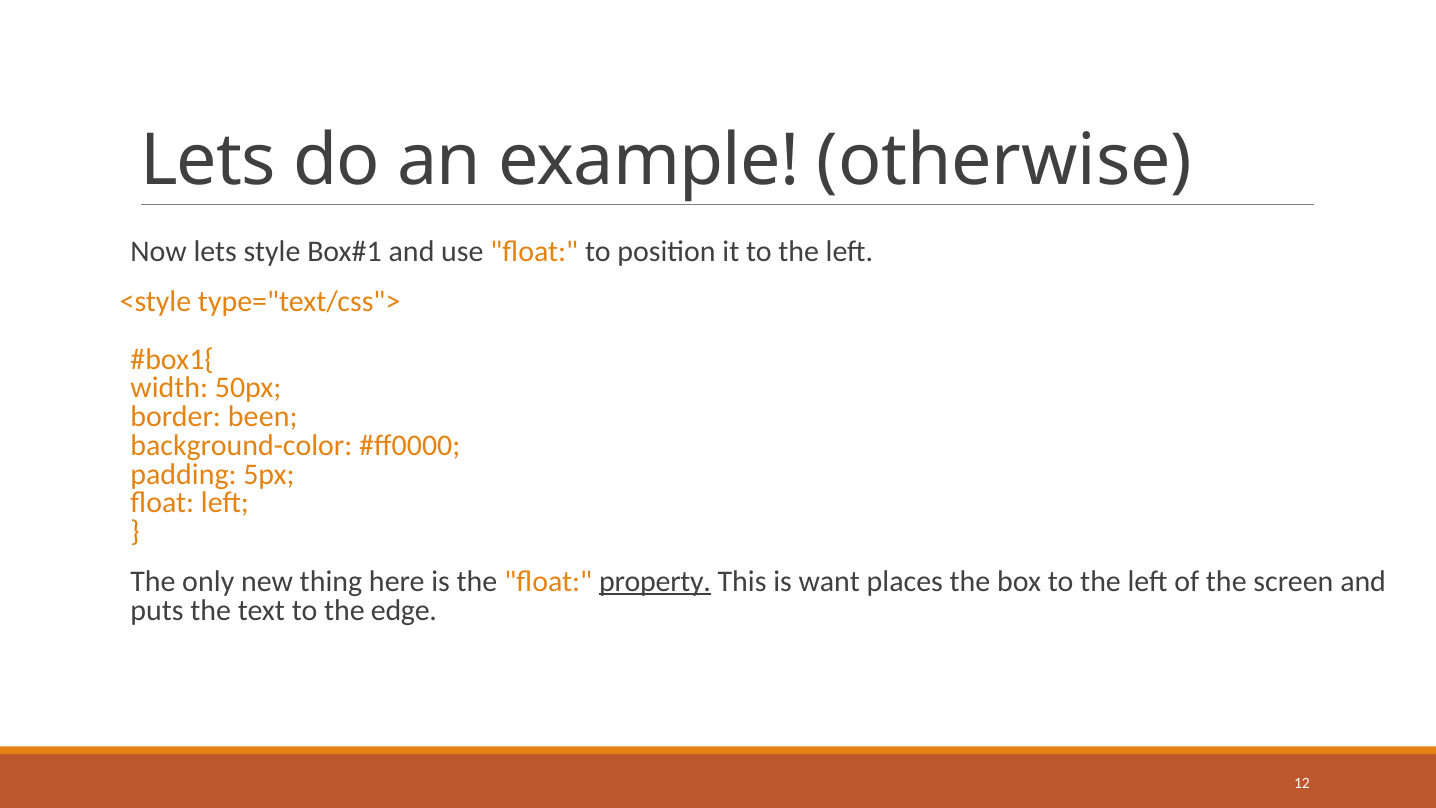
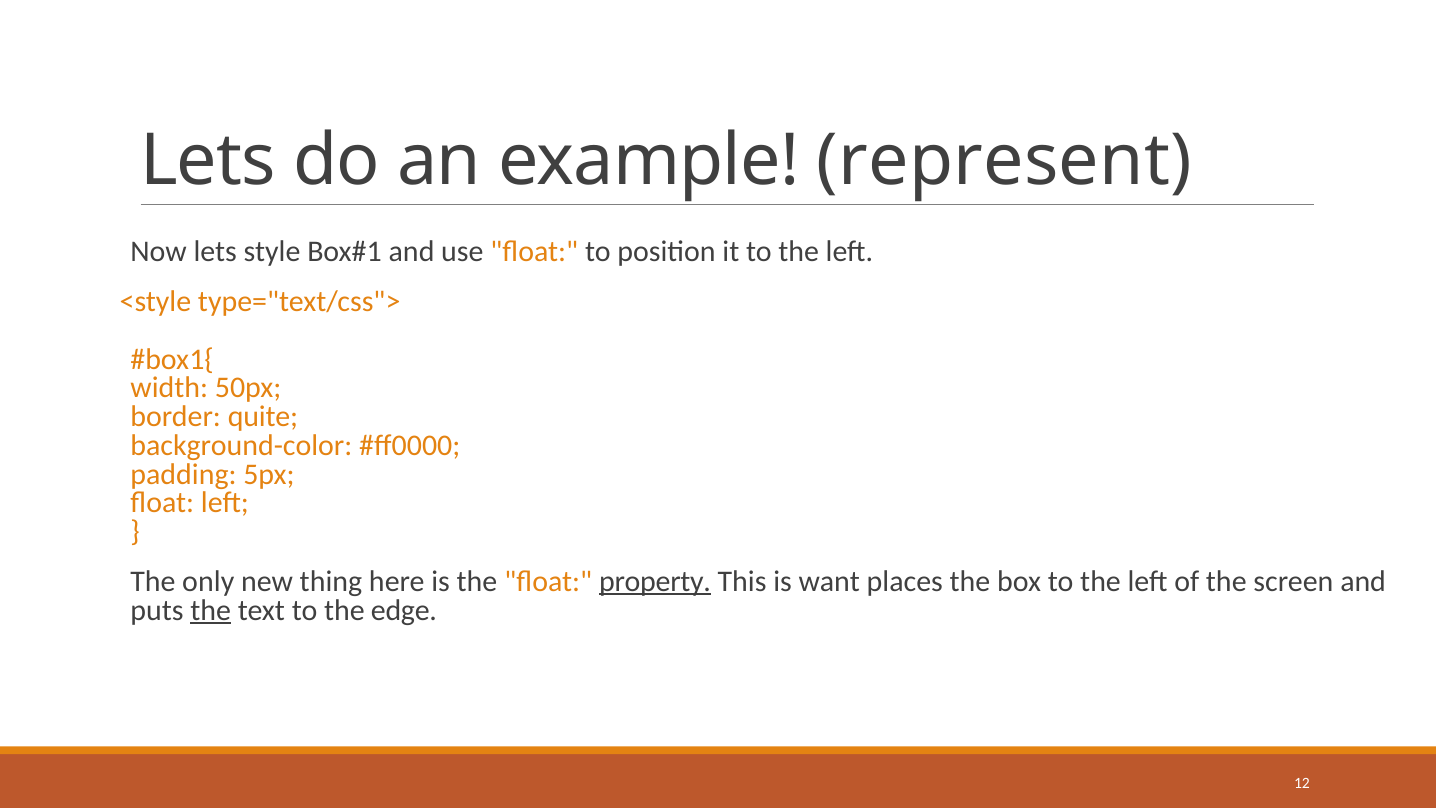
otherwise: otherwise -> represent (1004, 161)
been: been -> quite (263, 417)
the underline: none -> present (211, 610)
